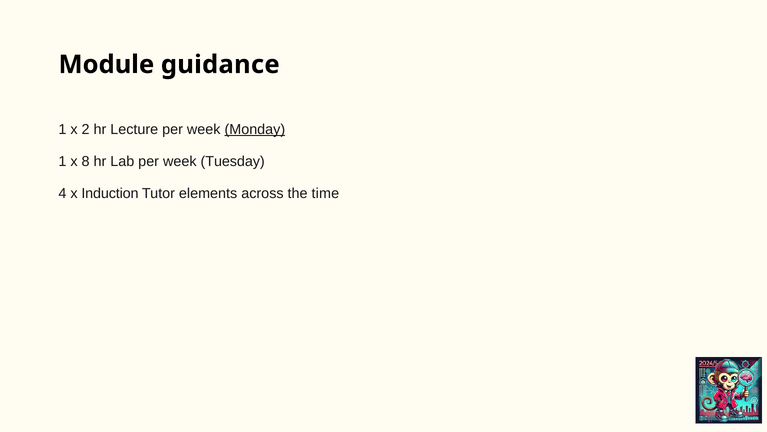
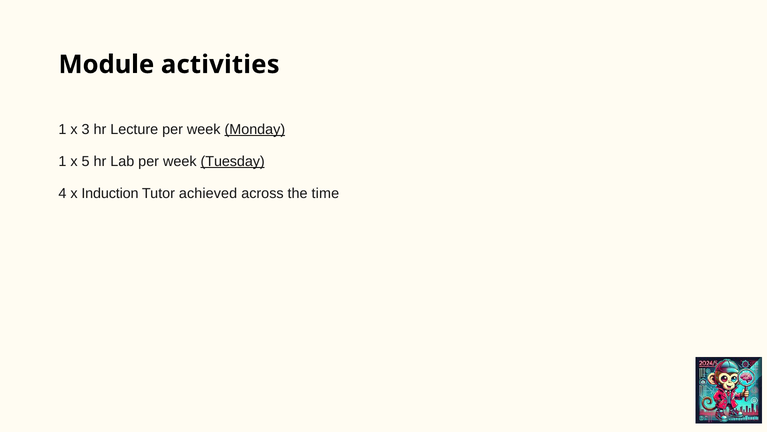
guidance: guidance -> activities (220, 64)
2: 2 -> 3 (86, 129)
8: 8 -> 5 (86, 161)
Tuesday underline: none -> present (233, 161)
elements: elements -> achieved (208, 193)
